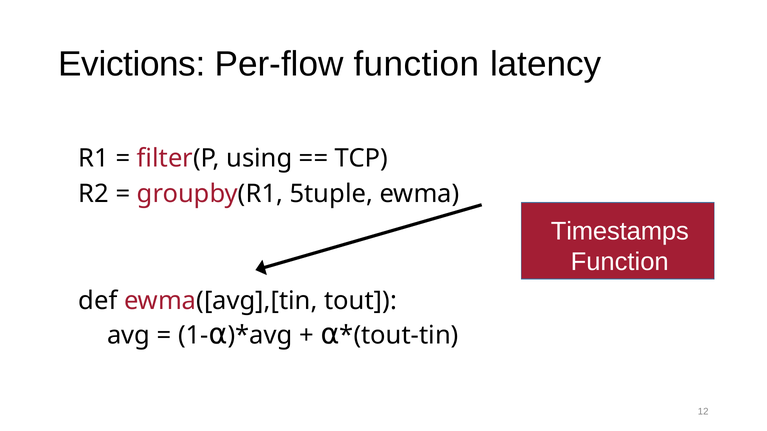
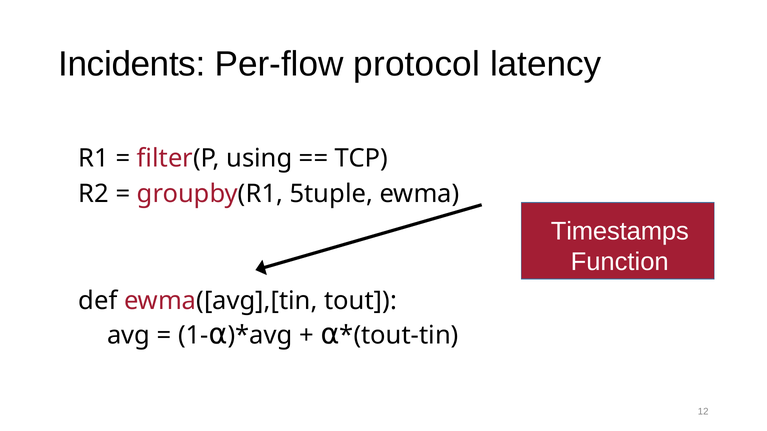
Evictions: Evictions -> Incidents (132, 64)
Per-flow function: function -> protocol (417, 64)
